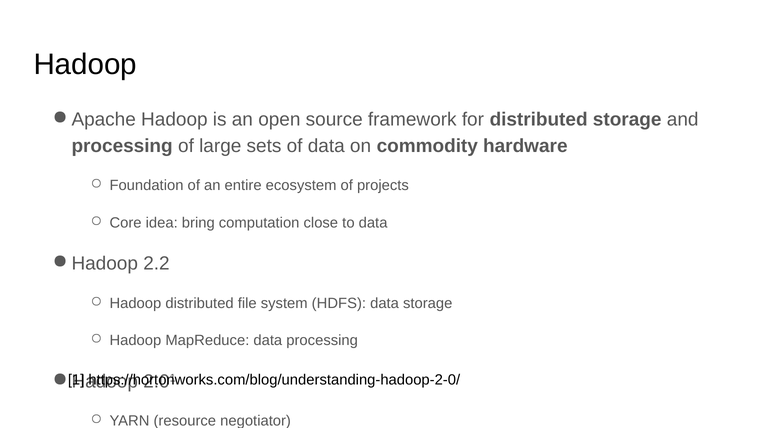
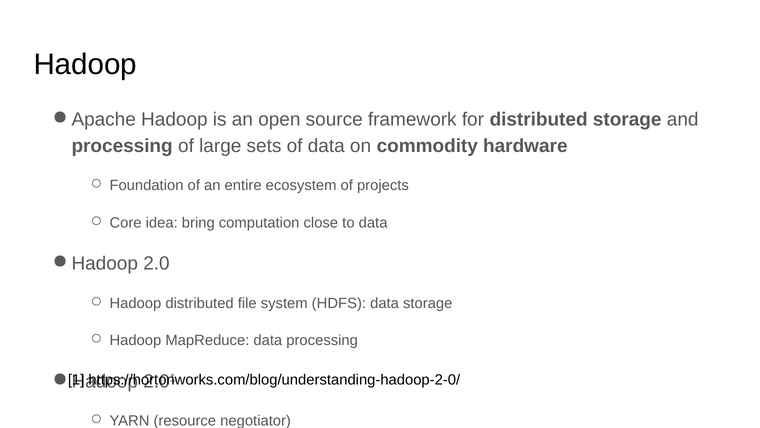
2.2: 2.2 -> 2.0 (156, 263)
